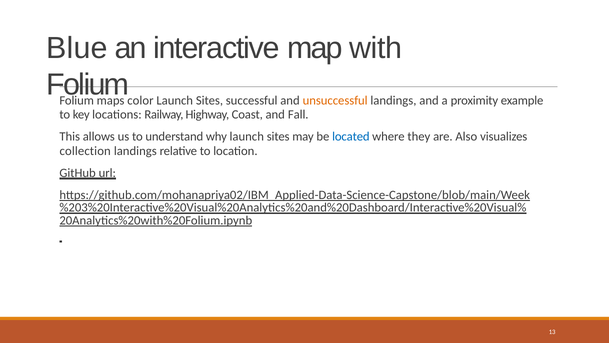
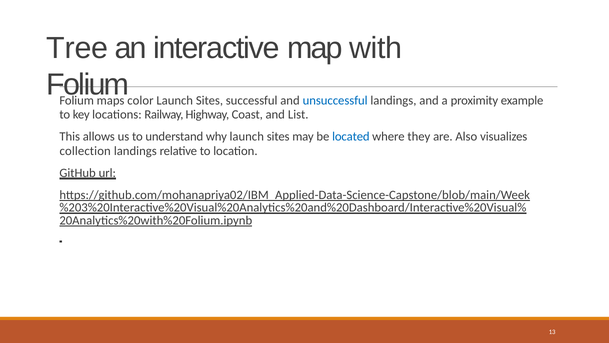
Blue: Blue -> Tree (77, 48)
unsuccessful colour: orange -> blue (335, 101)
Fall: Fall -> List (298, 115)
